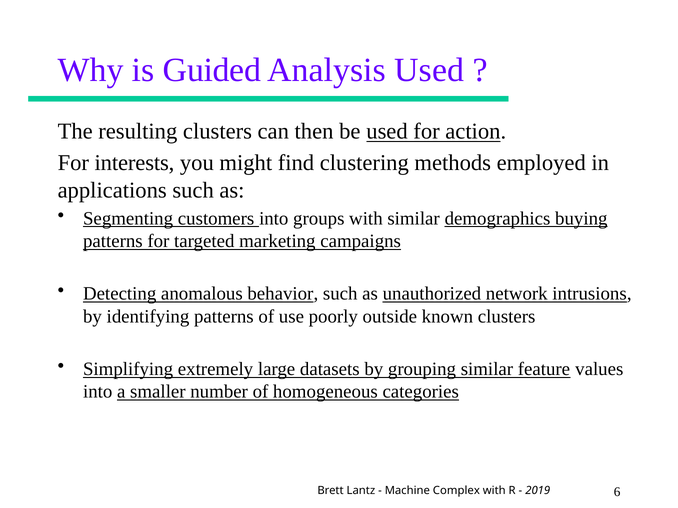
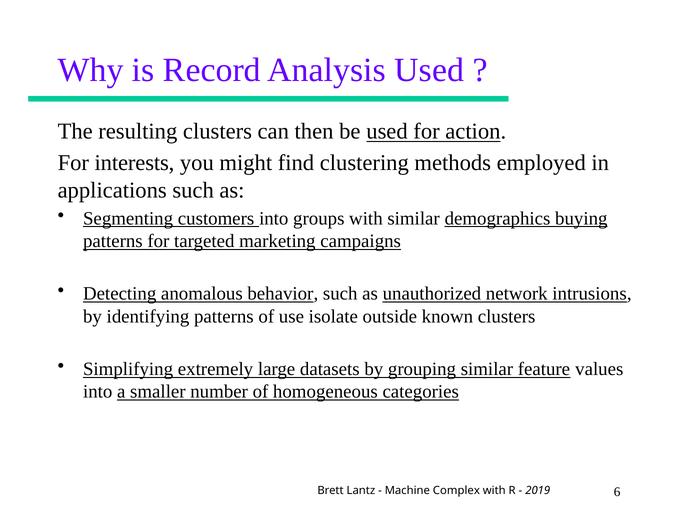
Guided: Guided -> Record (212, 70)
poorly: poorly -> isolate (333, 317)
